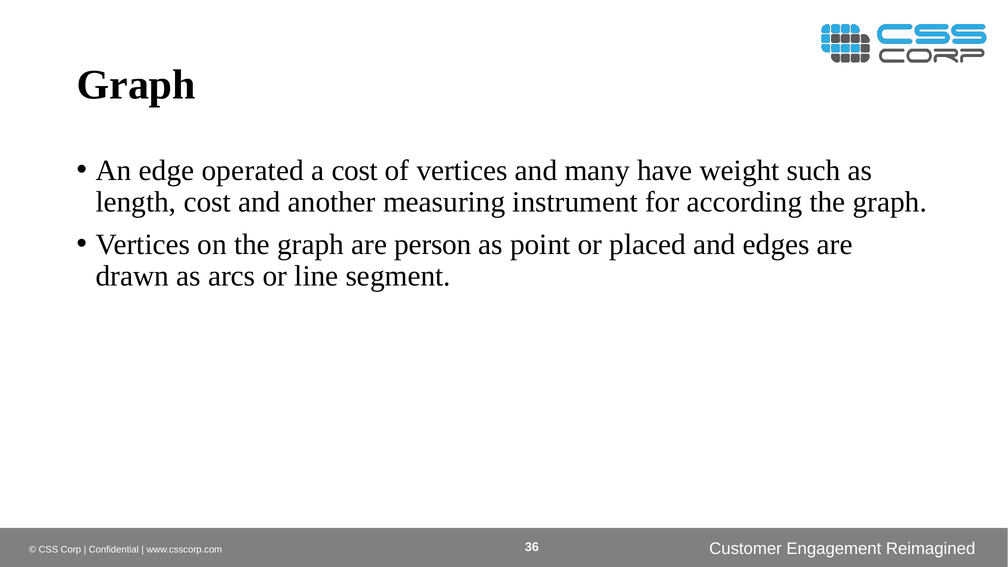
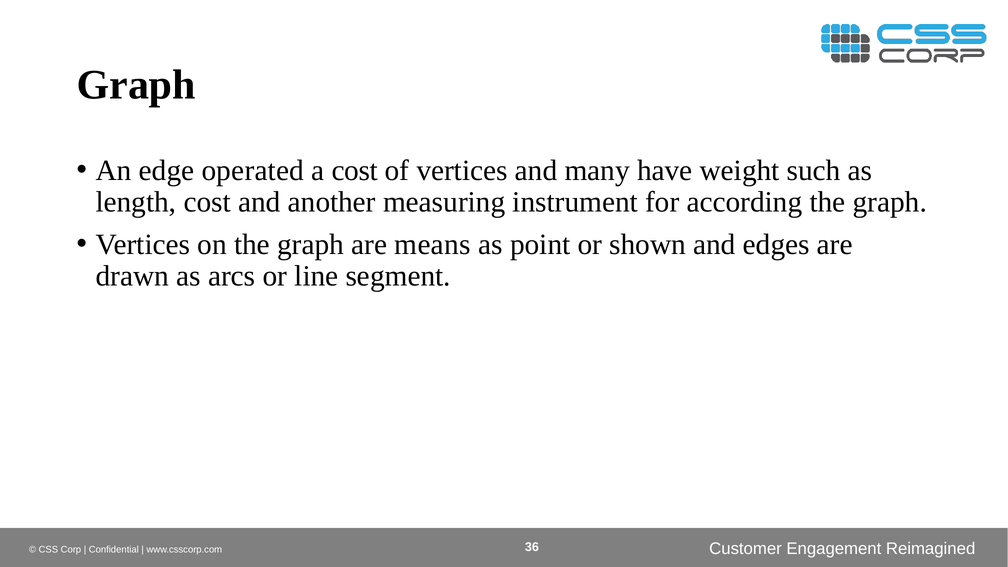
person: person -> means (433, 244)
placed: placed -> shown (648, 244)
